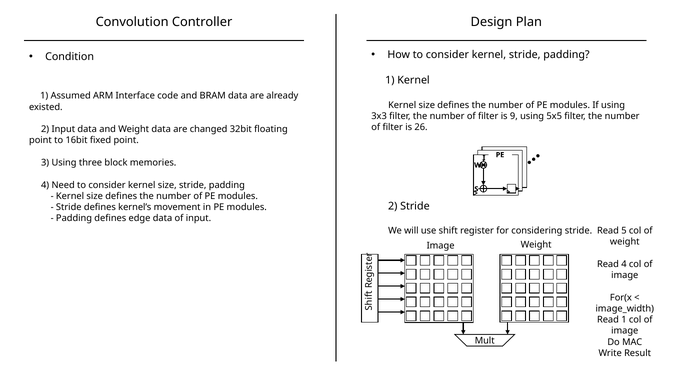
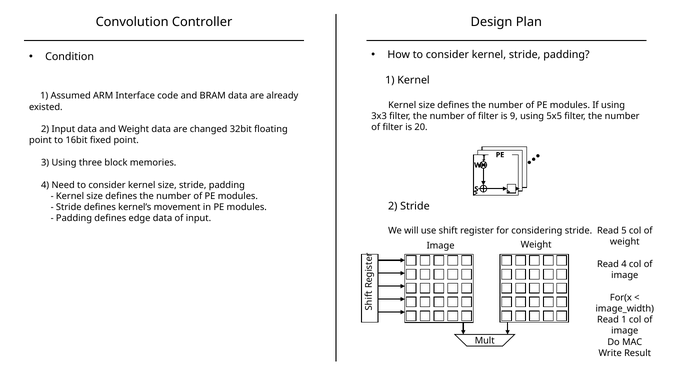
26: 26 -> 20 (421, 127)
